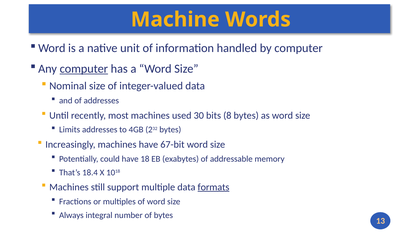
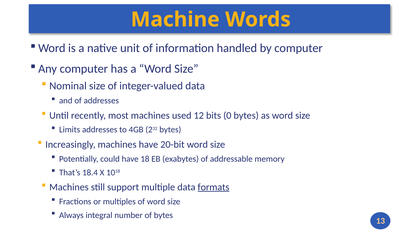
computer underline: present -> none (84, 69)
30: 30 -> 12 (199, 116)
8: 8 -> 0 (227, 116)
67-bit: 67-bit -> 20-bit (172, 145)
